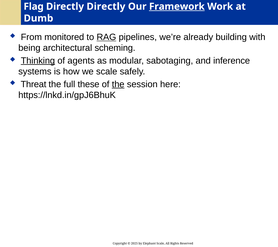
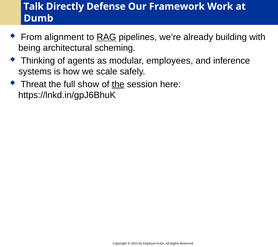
Flag: Flag -> Talk (34, 6)
Directly Directly: Directly -> Defense (106, 6)
Framework underline: present -> none (177, 6)
monitored: monitored -> alignment (64, 37)
Thinking underline: present -> none (38, 60)
sabotaging: sabotaging -> employees (170, 60)
these: these -> show (88, 84)
